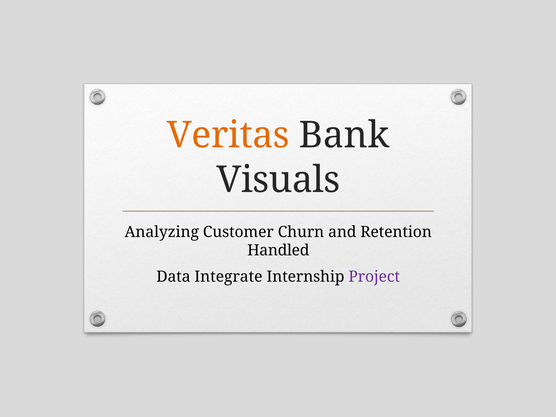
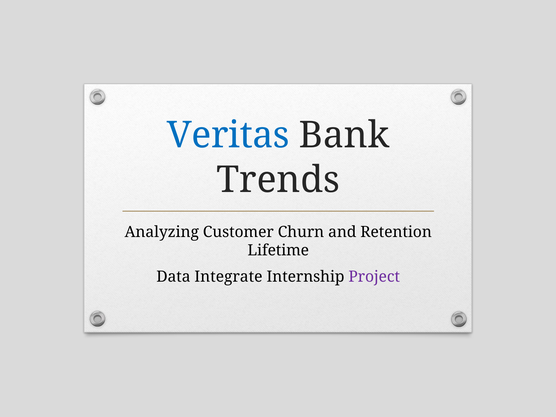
Veritas colour: orange -> blue (228, 135)
Visuals: Visuals -> Trends (278, 180)
Handled: Handled -> Lifetime (278, 250)
